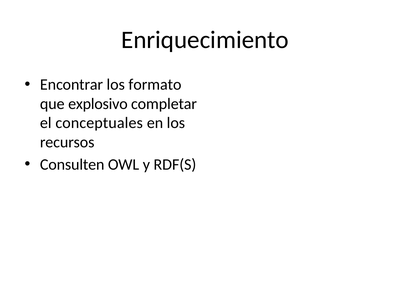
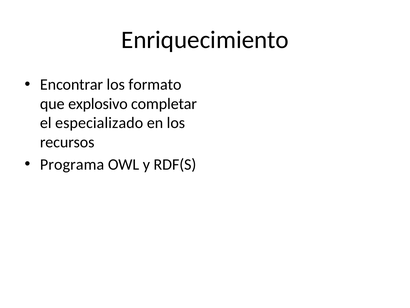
conceptuales: conceptuales -> especializado (99, 123)
Consulten: Consulten -> Programa (72, 164)
